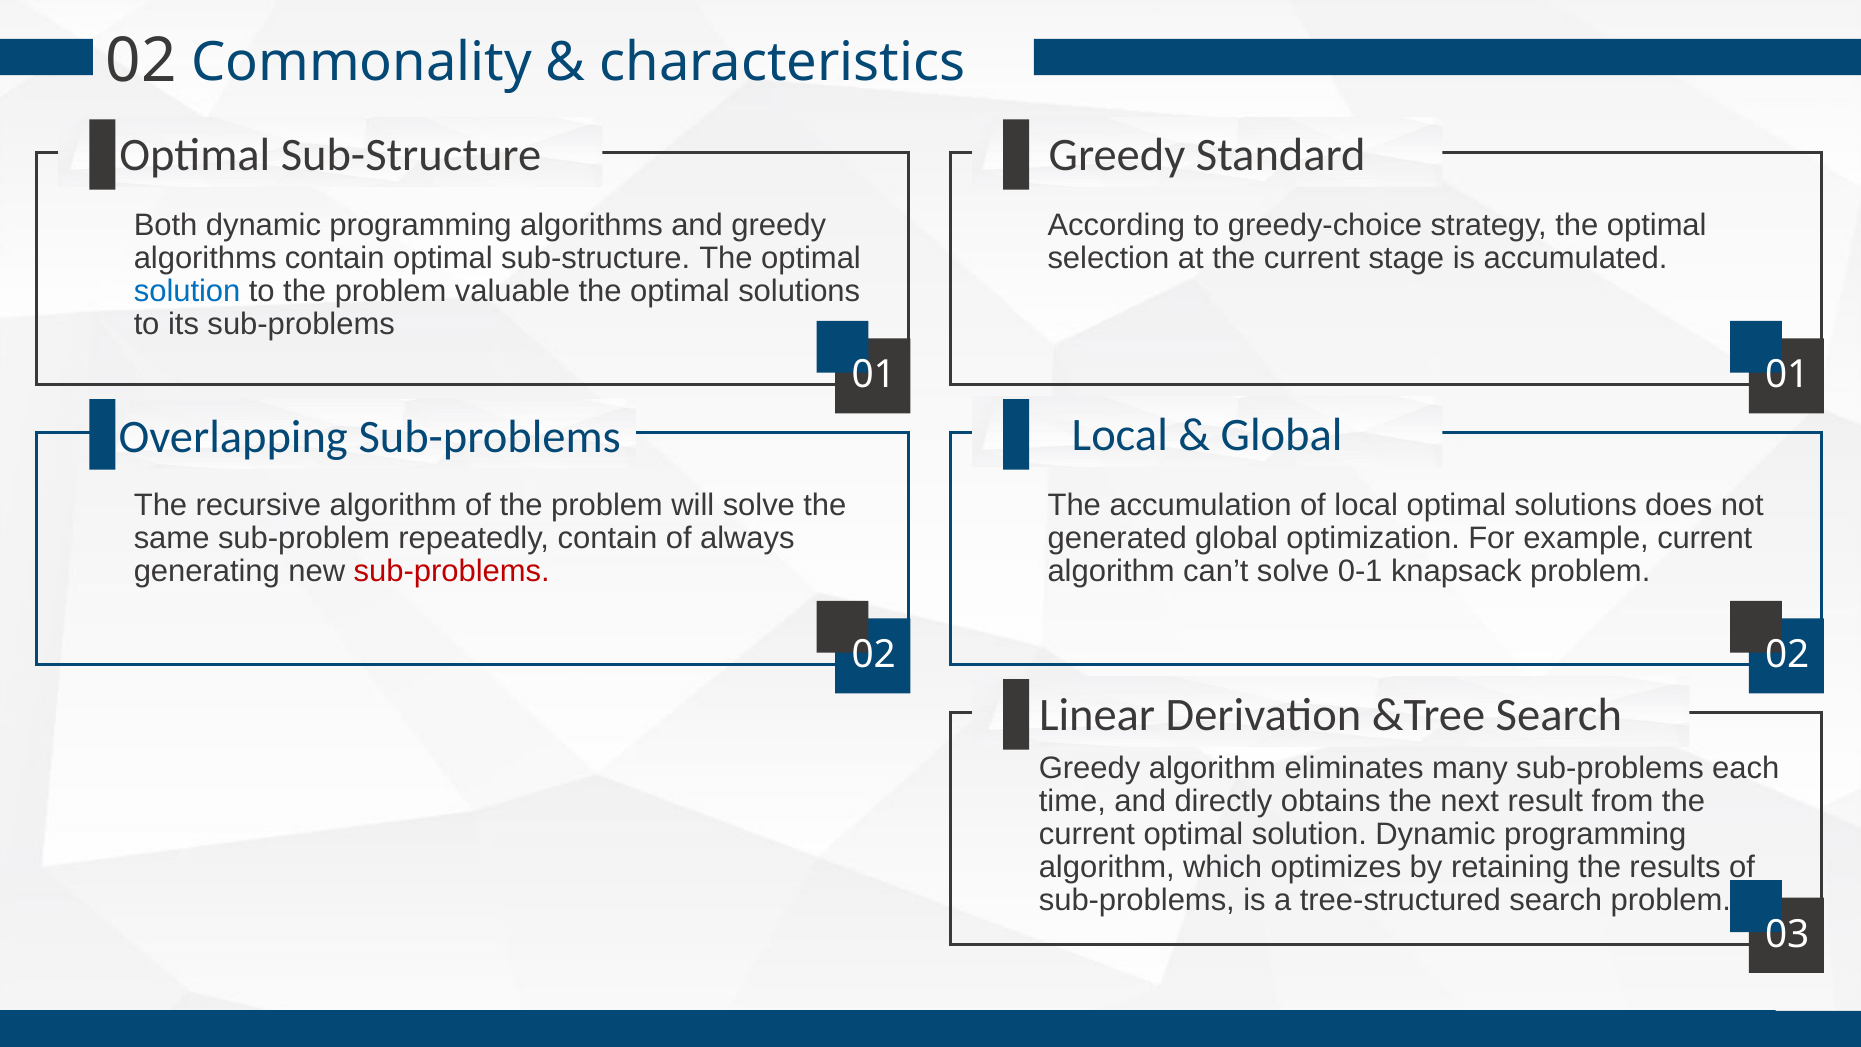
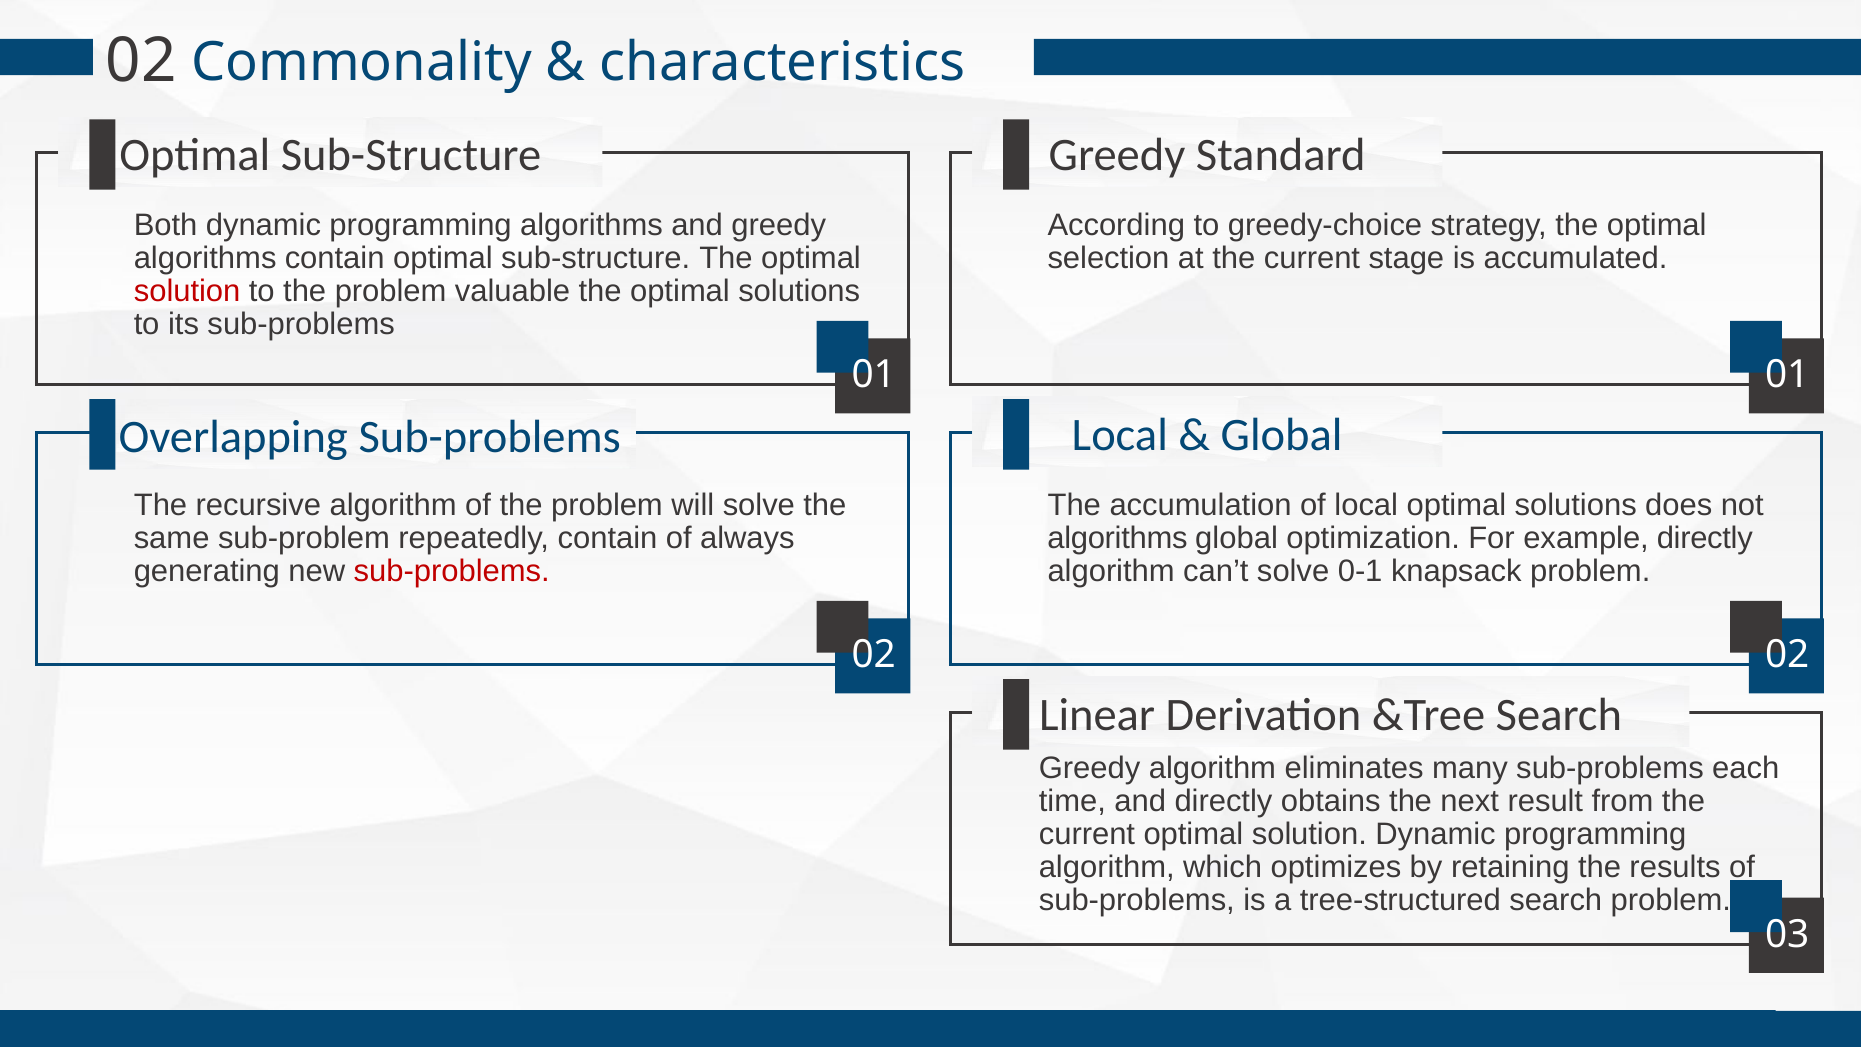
solution colour: blue -> red (187, 291)
generated: generated -> algorithms (1117, 538)
example current: current -> directly (1705, 538)
